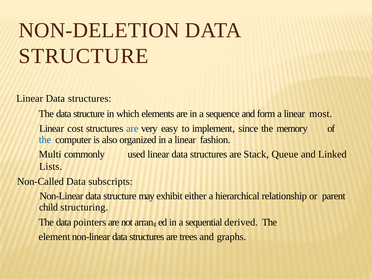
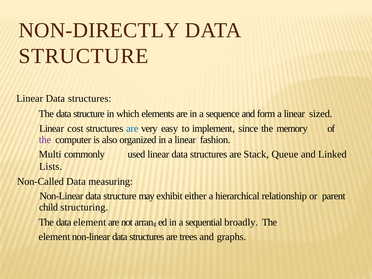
NON-DELETION: NON-DELETION -> NON-DIRECTLY (99, 30)
most: most -> sized (321, 114)
the colour: blue -> purple (45, 140)
subscripts: subscripts -> measuring (111, 181)
data pointers: pointers -> element (90, 222)
derived: derived -> broadly (241, 222)
